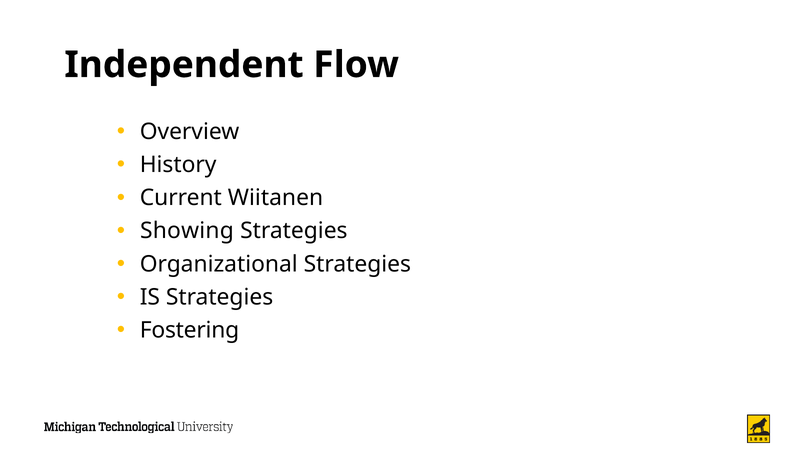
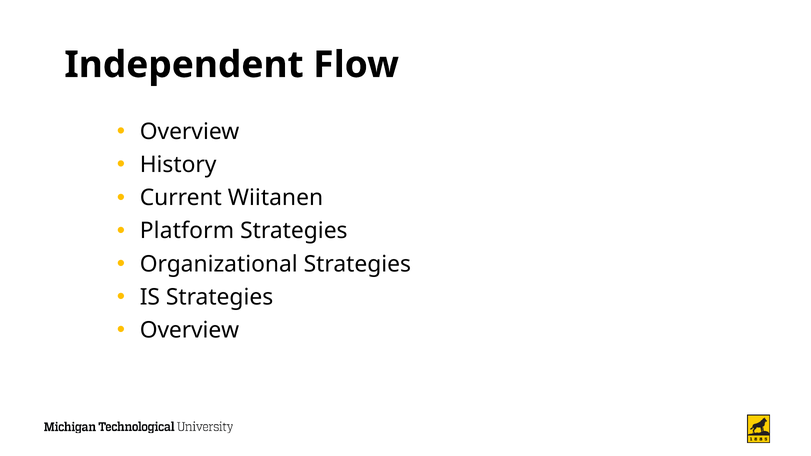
Showing: Showing -> Platform (187, 231)
Fostering: Fostering -> Overview (189, 330)
